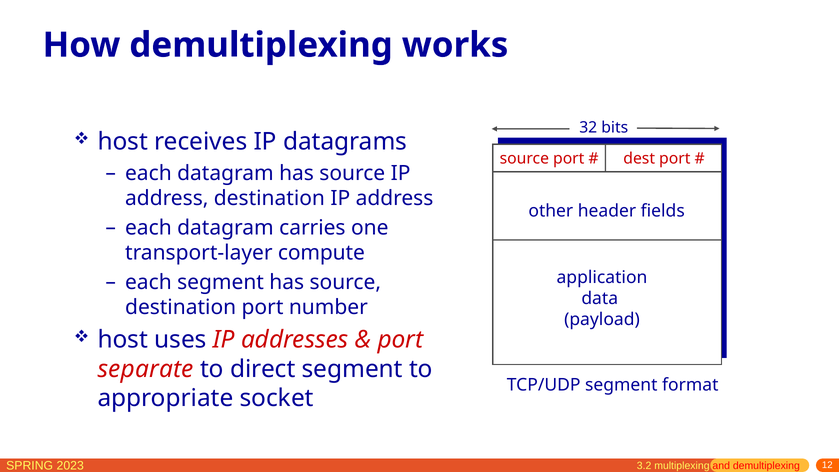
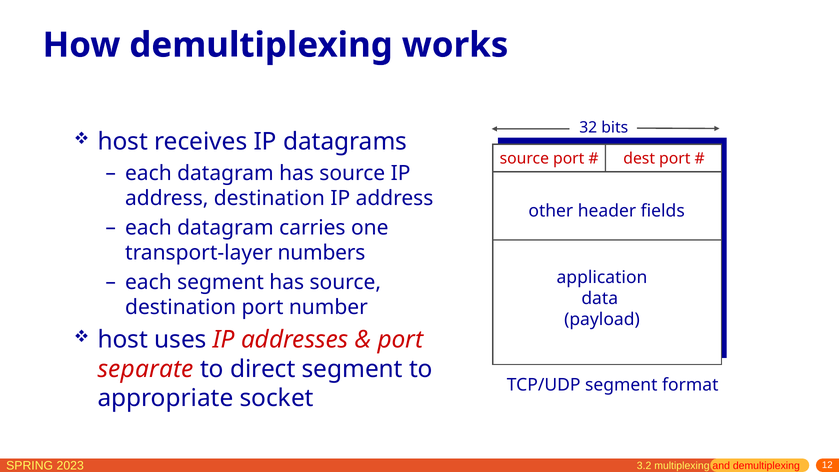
compute: compute -> numbers (321, 253)
